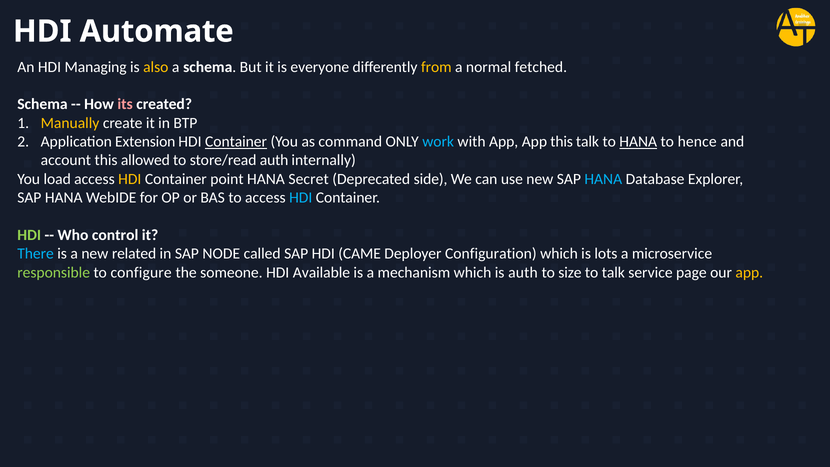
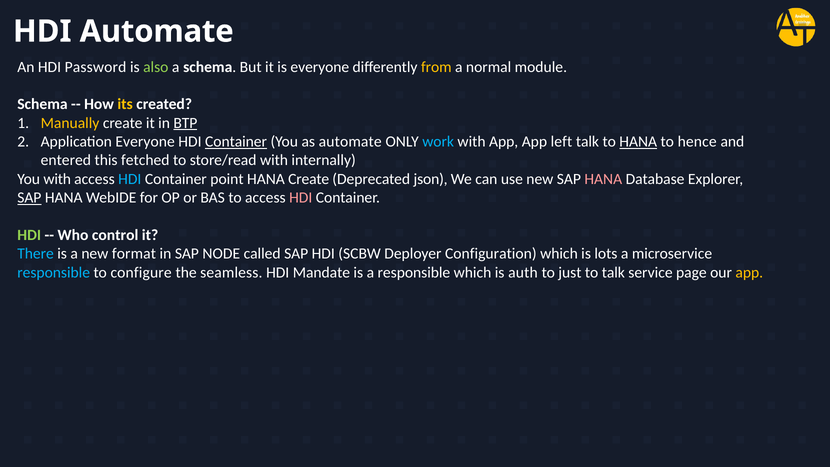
Managing: Managing -> Password (95, 67)
also colour: yellow -> light green (156, 67)
fetched: fetched -> module (541, 67)
its colour: pink -> yellow (125, 104)
BTP underline: none -> present (185, 123)
Application Extension: Extension -> Everyone (145, 142)
as command: command -> automate (350, 142)
App this: this -> left (561, 142)
account: account -> entered (66, 160)
allowed: allowed -> fetched (145, 160)
store/read auth: auth -> with (274, 160)
You load: load -> with (57, 179)
HDI colour: yellow -> light blue (130, 179)
HANA Secret: Secret -> Create (309, 179)
side: side -> json (431, 179)
HANA colour: light blue -> pink (603, 179)
SAP underline: none -> present (29, 198)
HDI colour: light blue -> pink (301, 198)
related: related -> format (134, 254)
CAME: CAME -> SCBW (360, 254)
responsible colour: light green -> light blue (54, 272)
someone: someone -> seamless (231, 272)
Available: Available -> Mandate (321, 272)
a mechanism: mechanism -> responsible (414, 272)
size: size -> just (570, 272)
